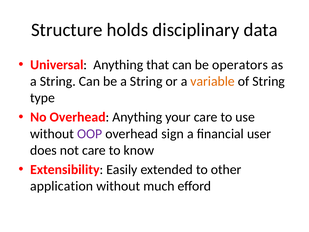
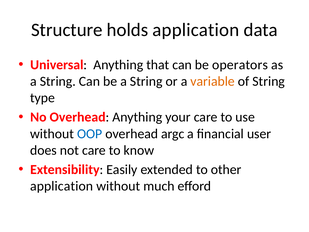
holds disciplinary: disciplinary -> application (196, 30)
OOP colour: purple -> blue (90, 134)
sign: sign -> argc (173, 134)
